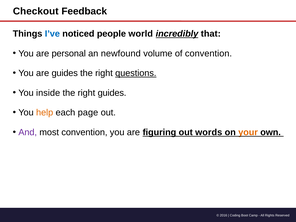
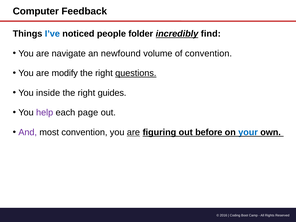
Checkout: Checkout -> Computer (36, 11)
world: world -> folder (141, 34)
that: that -> find (211, 34)
personal: personal -> navigate (69, 53)
are guides: guides -> modify (65, 73)
help colour: orange -> purple (45, 113)
are underline: none -> present (133, 132)
words: words -> before (209, 132)
your colour: orange -> blue (248, 132)
